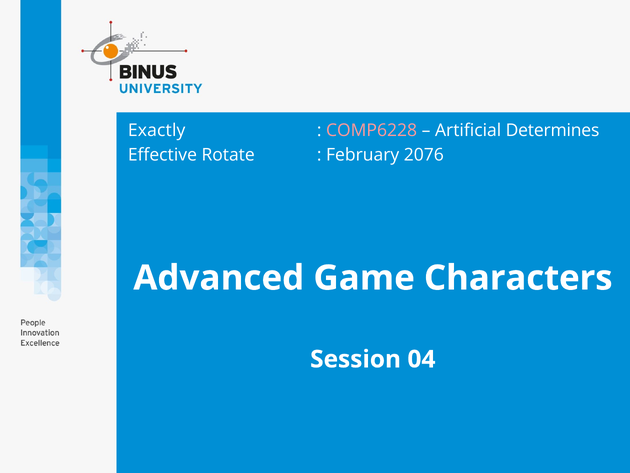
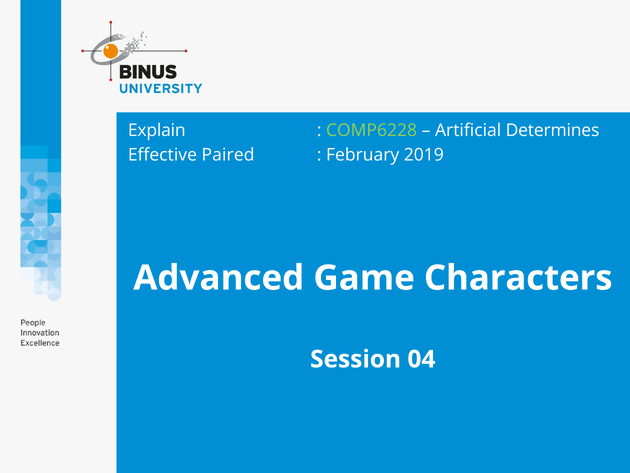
Exactly: Exactly -> Explain (157, 130)
COMP6228 colour: pink -> light green (372, 130)
Rotate: Rotate -> Paired (228, 155)
2076: 2076 -> 2019 (424, 155)
